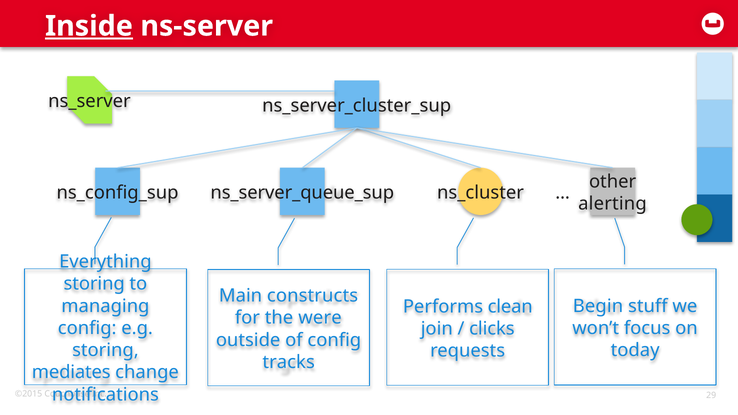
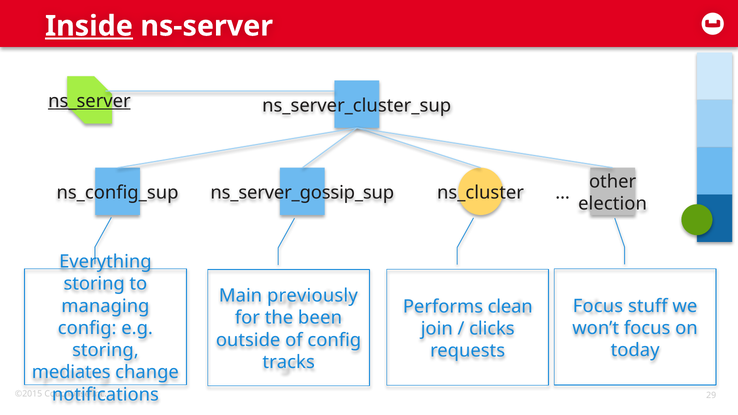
ns_server underline: none -> present (89, 101)
ns_server_queue_sup: ns_server_queue_sup -> ns_server_gossip_sup (302, 193)
alerting: alerting -> election (613, 204)
constructs: constructs -> previously (312, 296)
Begin: Begin -> Focus (598, 306)
were: were -> been (320, 318)
